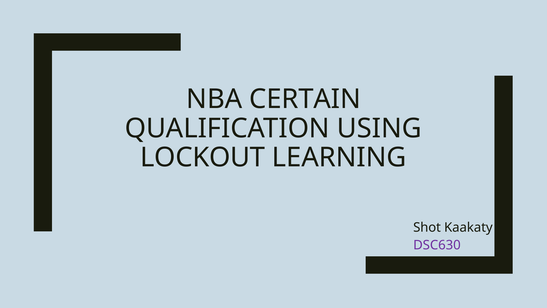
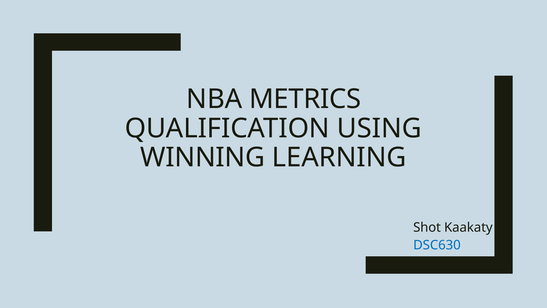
CERTAIN: CERTAIN -> METRICS (305, 99)
LOCKOUT: LOCKOUT -> WINNING (203, 157)
DSC630 colour: purple -> blue (437, 245)
